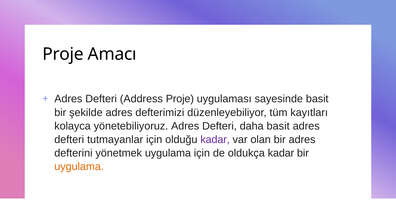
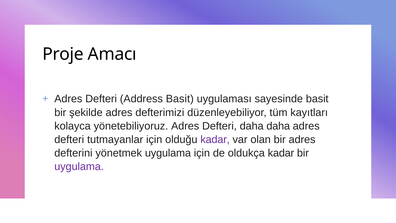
Address Proje: Proje -> Basit (180, 99)
daha basit: basit -> daha (278, 126)
uygulama colour: orange -> purple (79, 166)
